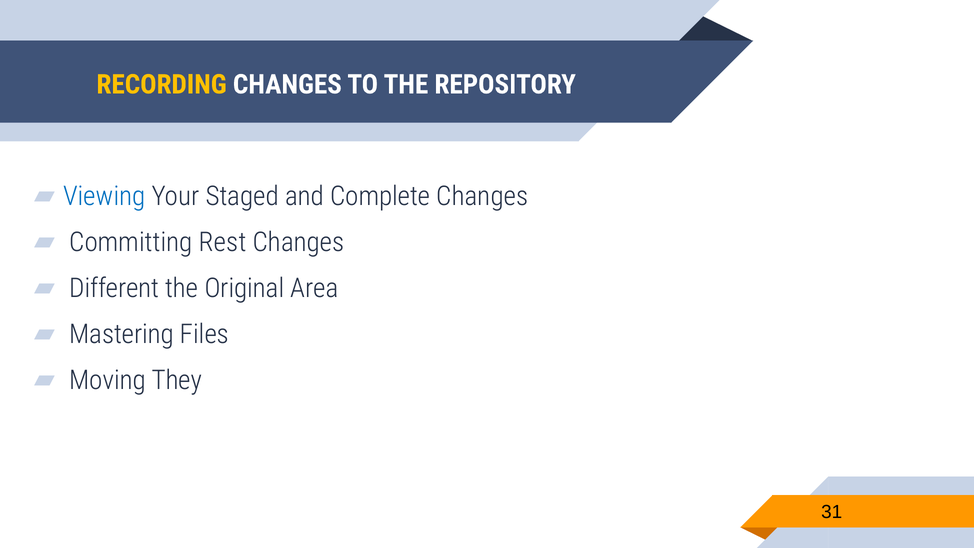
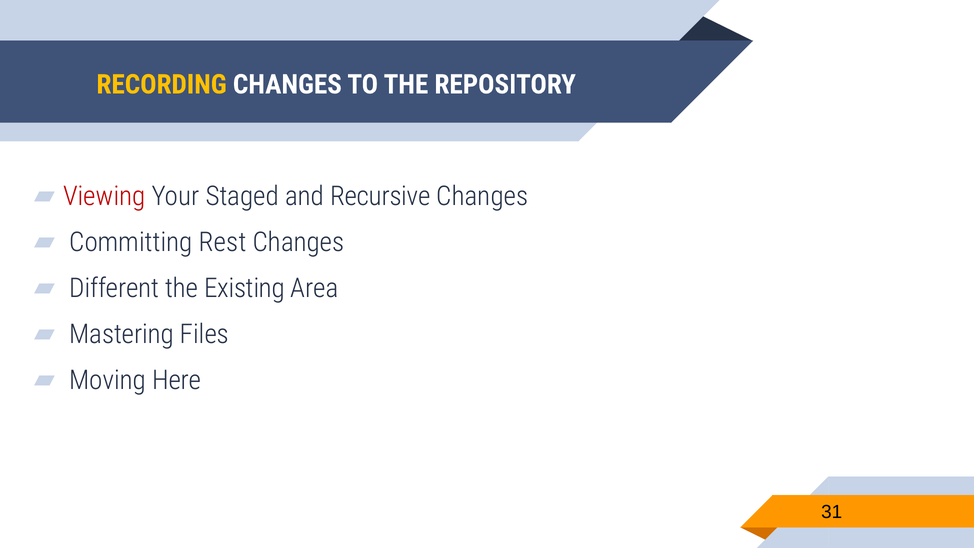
Viewing colour: blue -> red (104, 196)
Complete: Complete -> Recursive (380, 196)
Original: Original -> Existing (245, 288)
They: They -> Here (177, 380)
